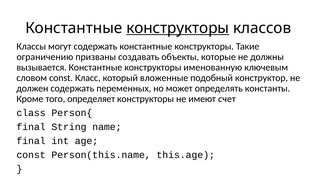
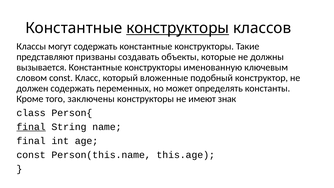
ограничению: ограничению -> представляют (45, 57)
определяет: определяет -> заключены (91, 99)
счет: счет -> знак (227, 99)
final underline: none -> present (31, 127)
